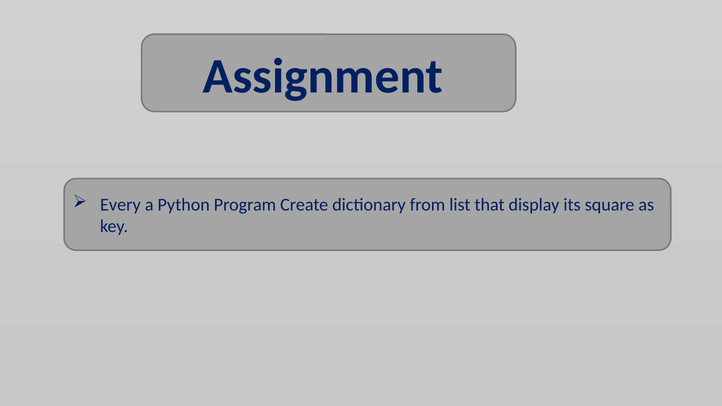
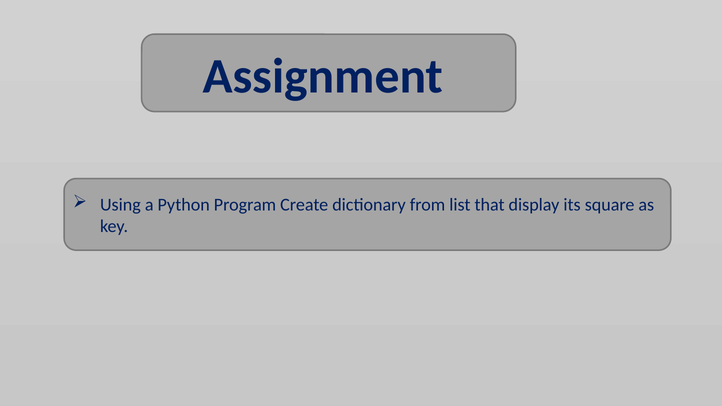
Every: Every -> Using (120, 205)
